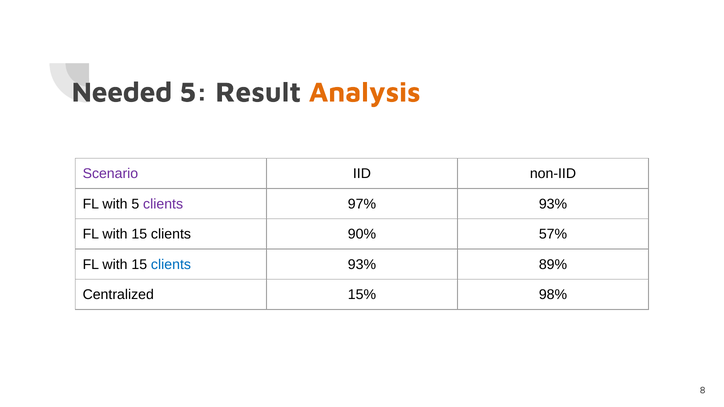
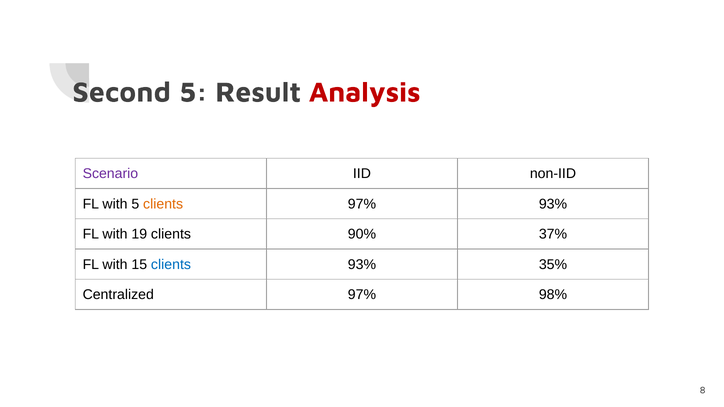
Needed: Needed -> Second (122, 92)
Analysis colour: orange -> red (365, 92)
clients colour: purple -> orange (163, 204)
15: 15 -> 19 (139, 234)
57%: 57% -> 37% (553, 234)
89%: 89% -> 35% (553, 265)
Centralized 15%: 15% -> 97% (362, 295)
